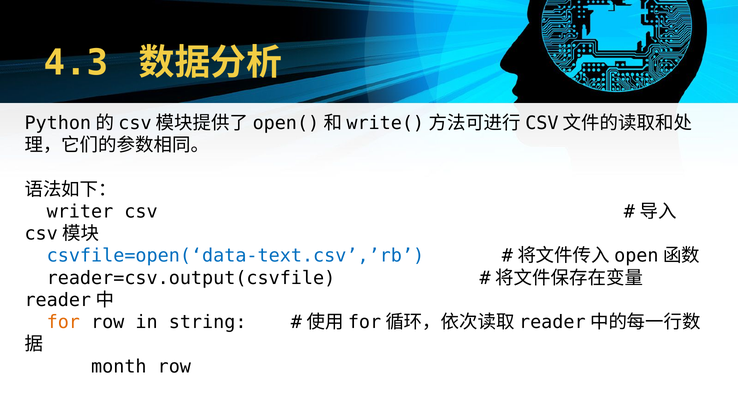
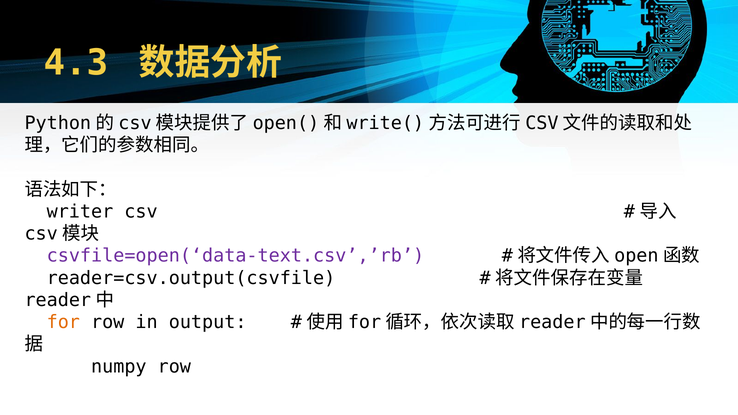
csvfile=open(‘data-text.csv’,’rb colour: blue -> purple (235, 256)
string: string -> output (208, 322)
month: month -> numpy (119, 367)
